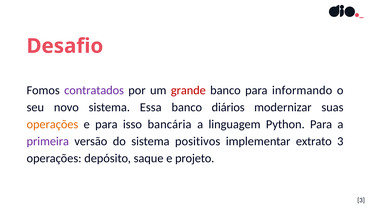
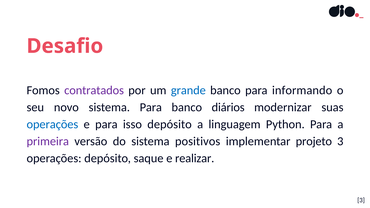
grande colour: red -> blue (188, 90)
sistema Essa: Essa -> Para (151, 107)
operações colour: orange -> blue (52, 124)
isso bancária: bancária -> depósito (170, 124)
extrato: extrato -> projeto (314, 141)
projeto: projeto -> realizar (195, 158)
